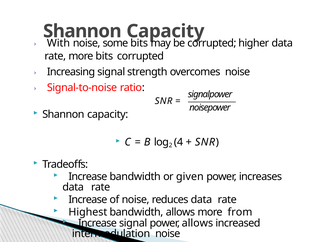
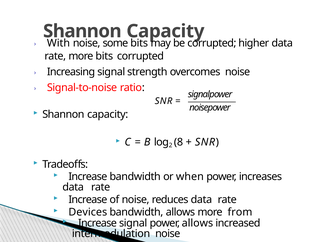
4: 4 -> 8 (178, 142)
given: given -> when (190, 176)
Highest: Highest -> Devices (88, 212)
